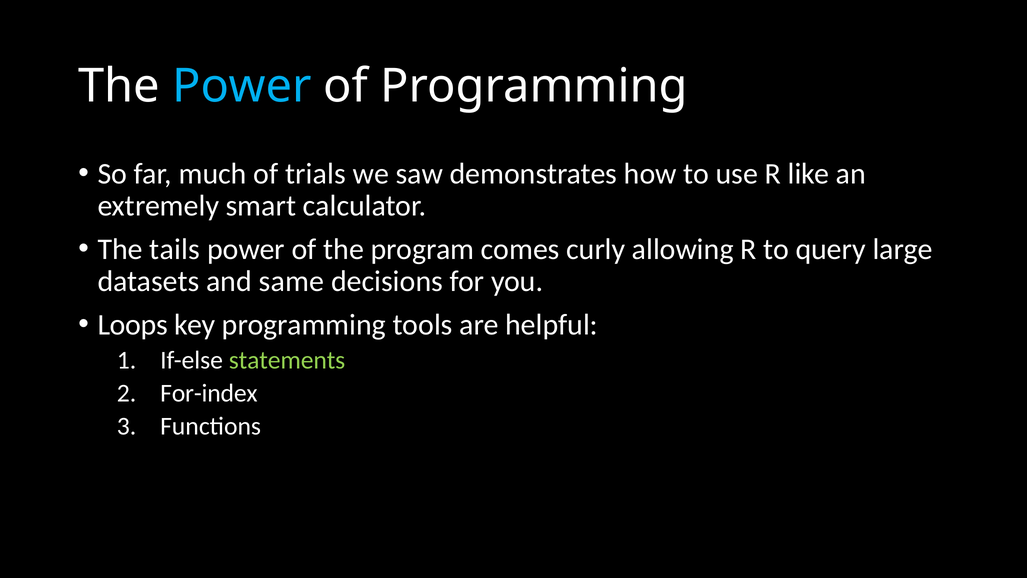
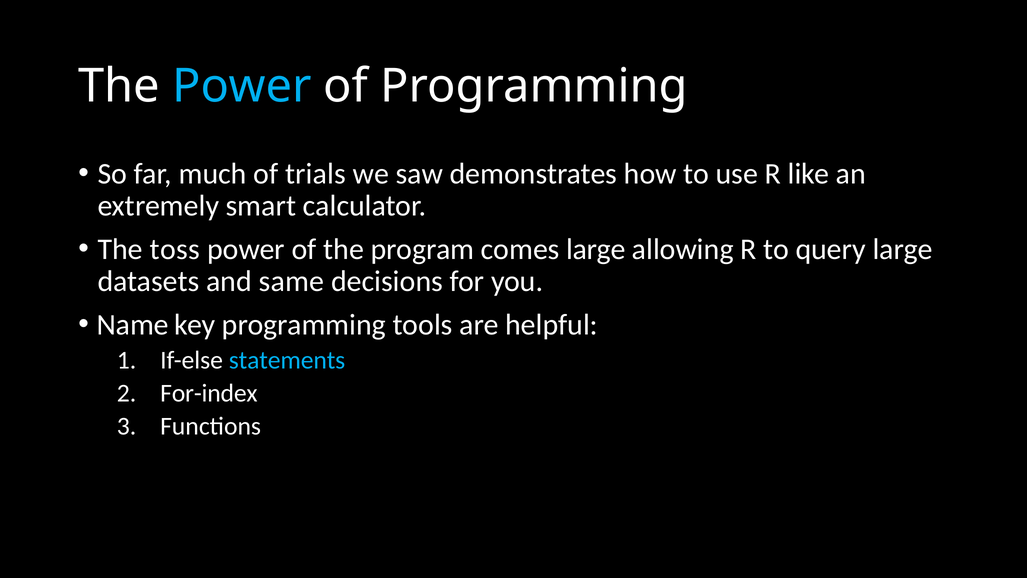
tails: tails -> toss (175, 249)
comes curly: curly -> large (596, 249)
Loops: Loops -> Name (133, 324)
statements colour: light green -> light blue (287, 360)
